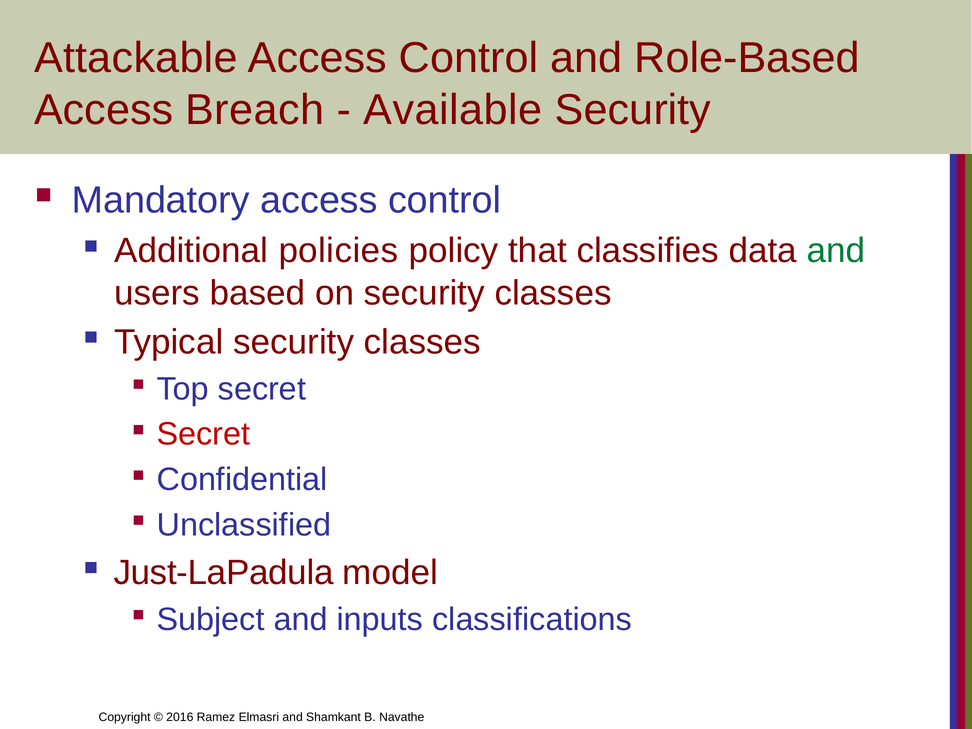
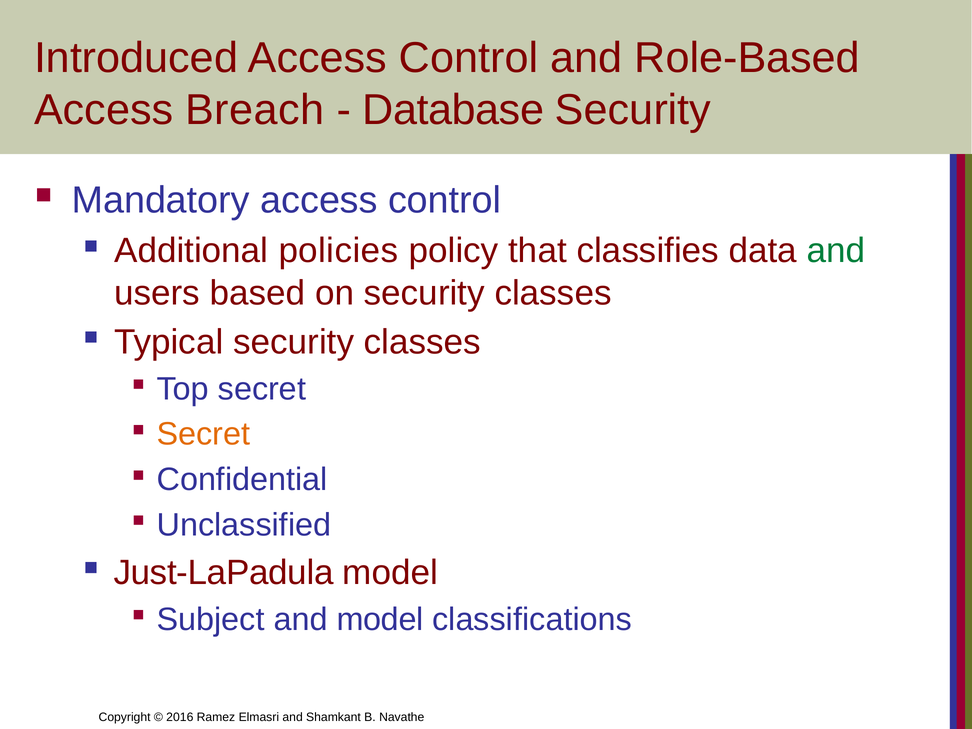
Attackable: Attackable -> Introduced (136, 58)
Available: Available -> Database (453, 110)
Secret colour: red -> orange (203, 434)
and inputs: inputs -> model (380, 619)
